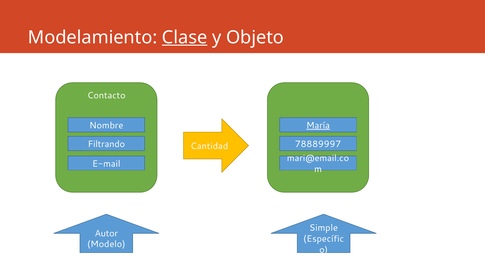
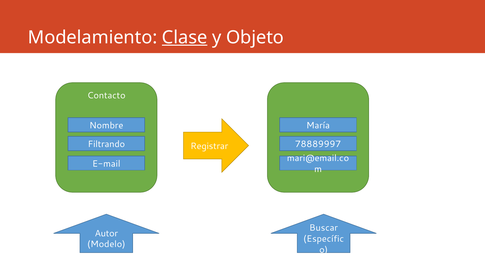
María underline: present -> none (318, 125)
Cantidad: Cantidad -> Registrar (209, 146)
Simple: Simple -> Buscar (324, 228)
